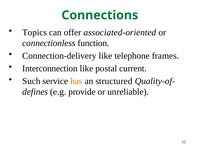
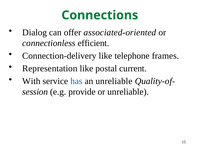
Topics: Topics -> Dialog (35, 32)
function: function -> efficient (93, 43)
Interconnection: Interconnection -> Representation (50, 69)
Such: Such -> With (31, 81)
has colour: orange -> blue (76, 81)
an structured: structured -> unreliable (114, 81)
defines: defines -> session (35, 92)
